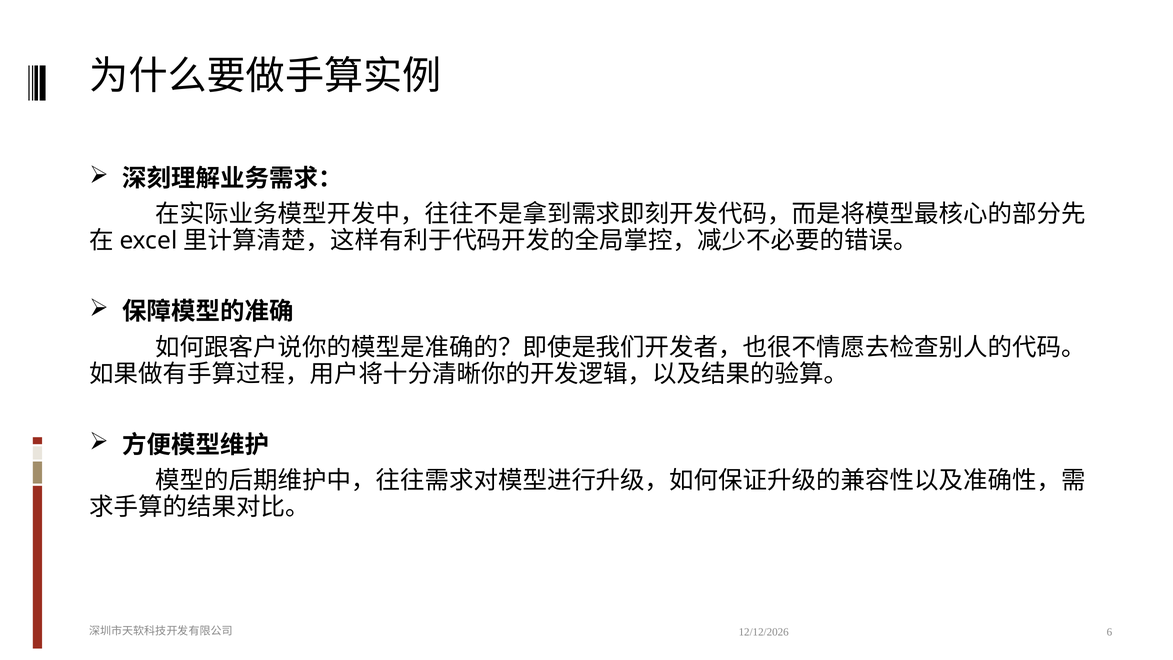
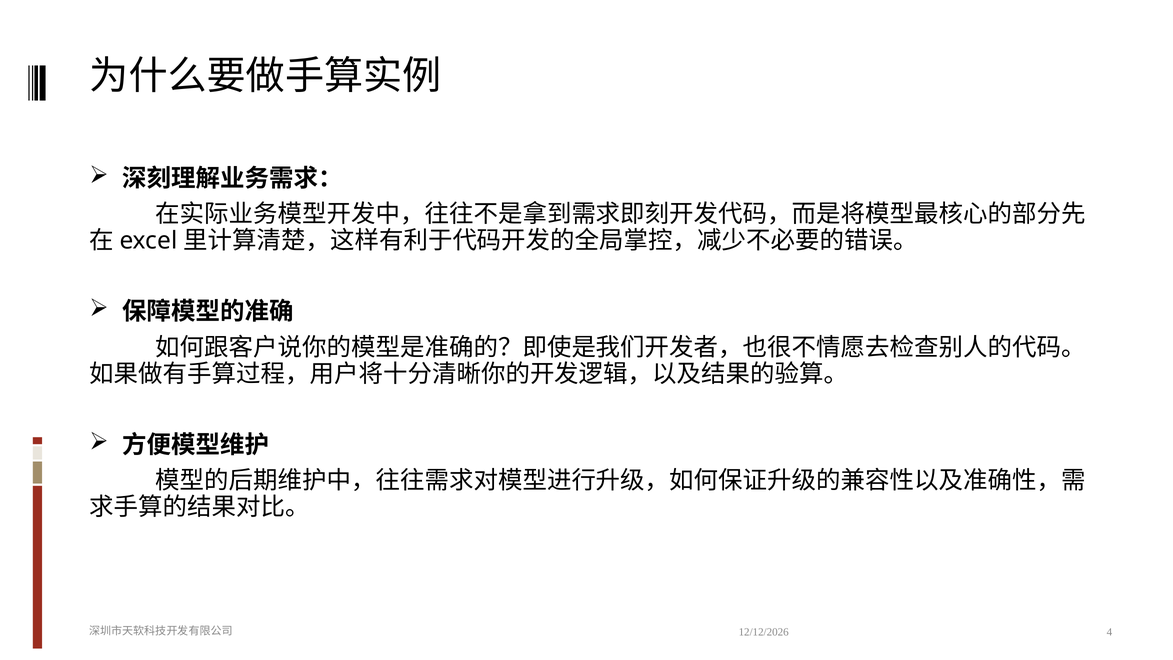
6: 6 -> 4 (1109, 632)
